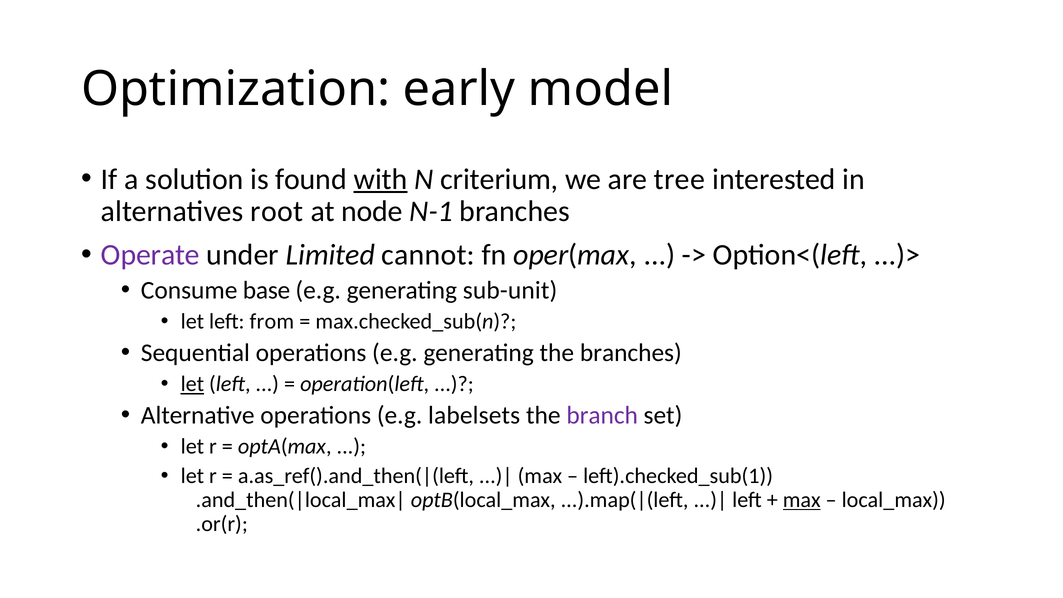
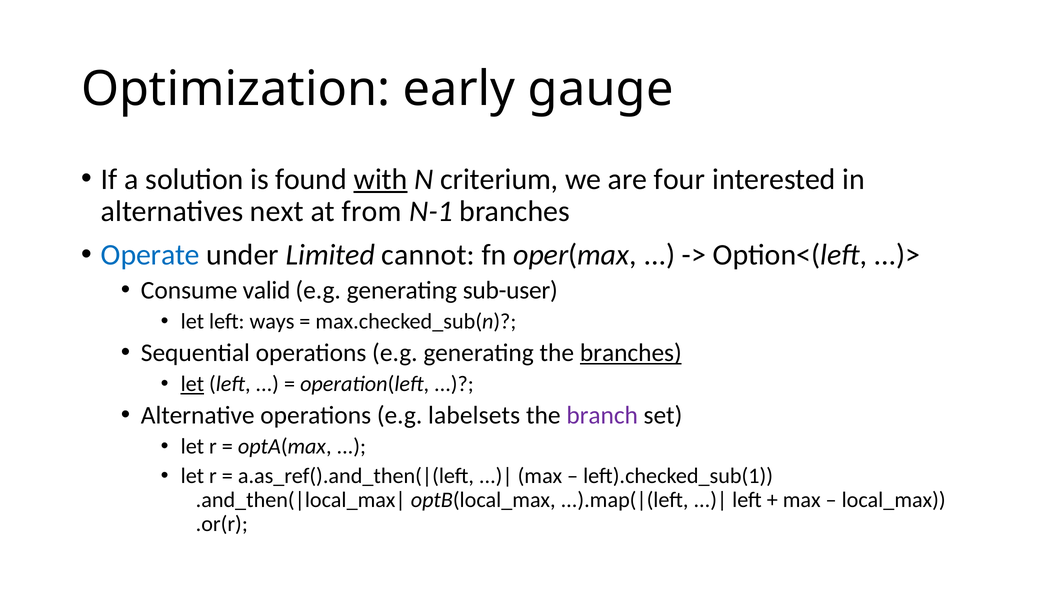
model: model -> gauge (601, 89)
tree: tree -> four (679, 179)
root: root -> next (277, 211)
node: node -> from (372, 211)
Operate colour: purple -> blue (150, 255)
base: base -> valid (267, 290)
sub-unit: sub-unit -> sub-user (510, 290)
from: from -> ways (272, 322)
branches underline: none -> present (631, 353)
max underline: present -> none (802, 500)
